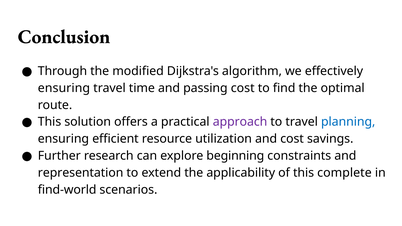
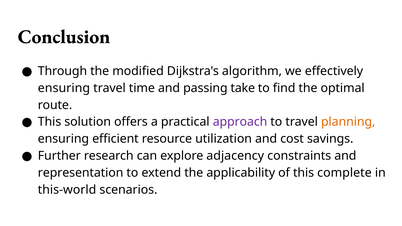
passing cost: cost -> take (243, 88)
planning colour: blue -> orange (348, 122)
beginning: beginning -> adjacency (235, 156)
find-world: find-world -> this-world (67, 190)
